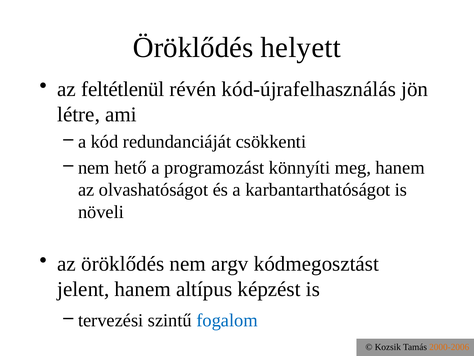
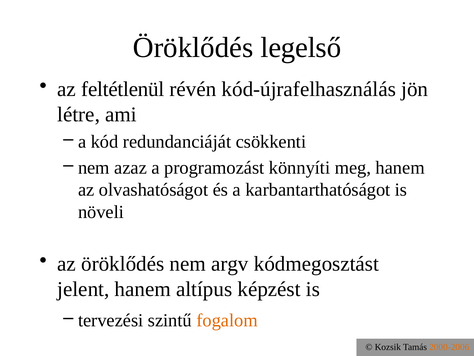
helyett: helyett -> legelső (301, 47)
hető: hető -> azaz (131, 168)
fogalom colour: blue -> orange (227, 320)
